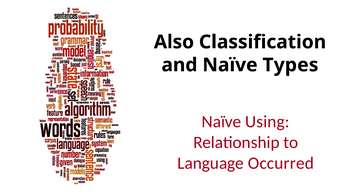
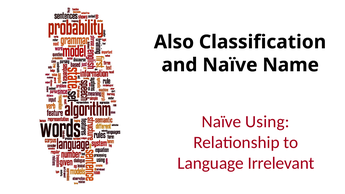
Types: Types -> Name (291, 65)
Occurred: Occurred -> Irrelevant (281, 163)
